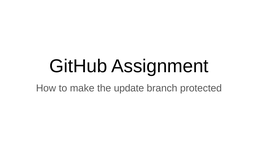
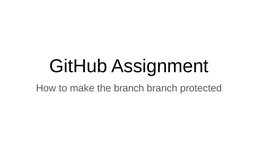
the update: update -> branch (129, 88)
